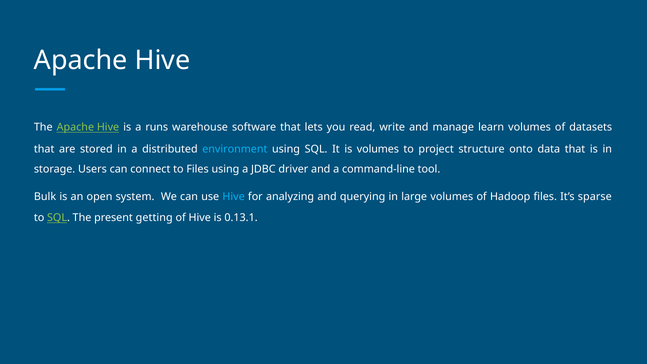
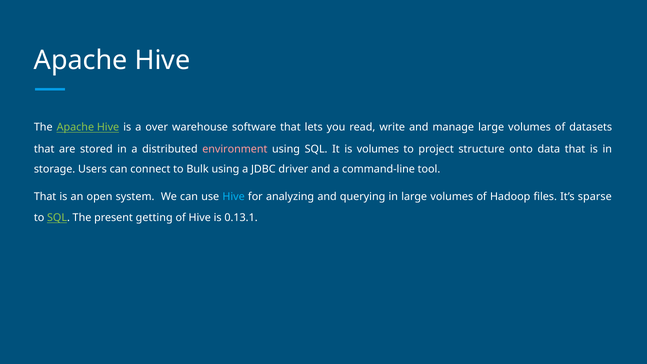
runs: runs -> over (157, 127)
manage learn: learn -> large (491, 127)
environment colour: light blue -> pink (235, 149)
to Files: Files -> Bulk (198, 169)
Bulk: Bulk -> That (45, 197)
